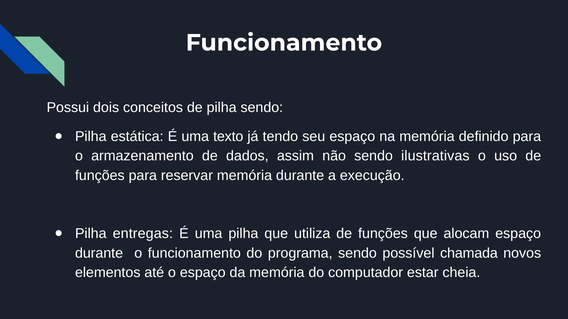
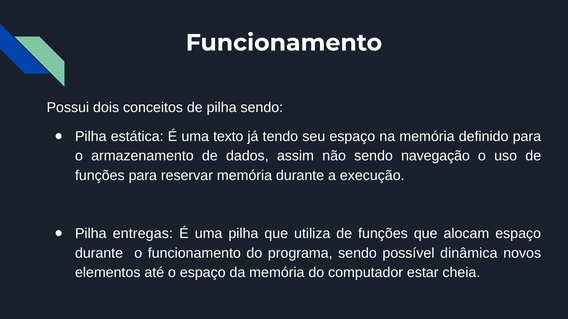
ilustrativas: ilustrativas -> navegação (435, 156)
chamada: chamada -> dinâmica (469, 253)
